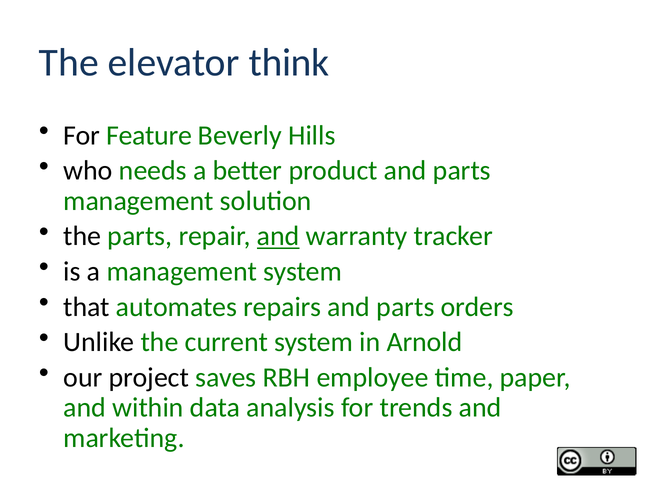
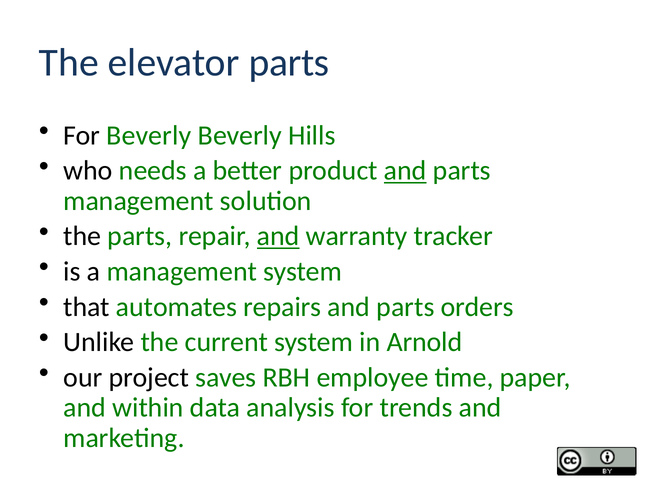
elevator think: think -> parts (289, 63)
For Feature: Feature -> Beverly (149, 136)
and underline: none -> present (405, 171)
